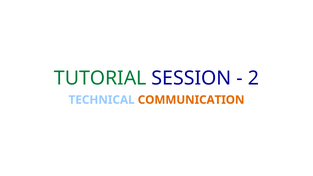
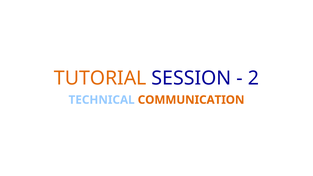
TUTORIAL colour: green -> orange (100, 78)
